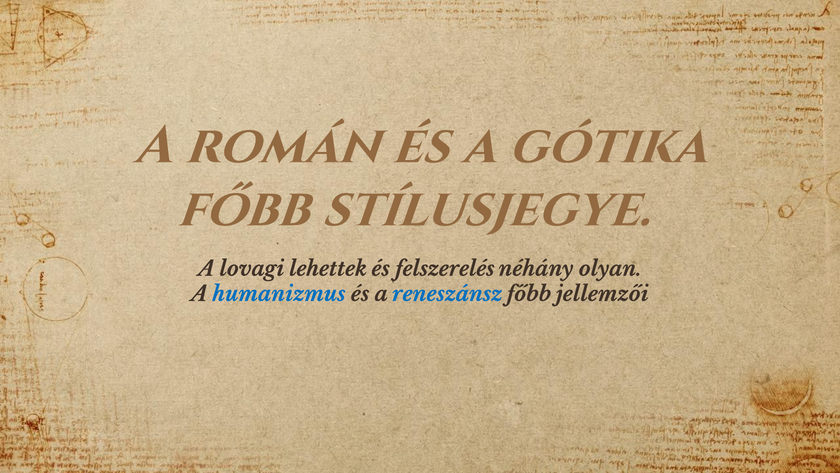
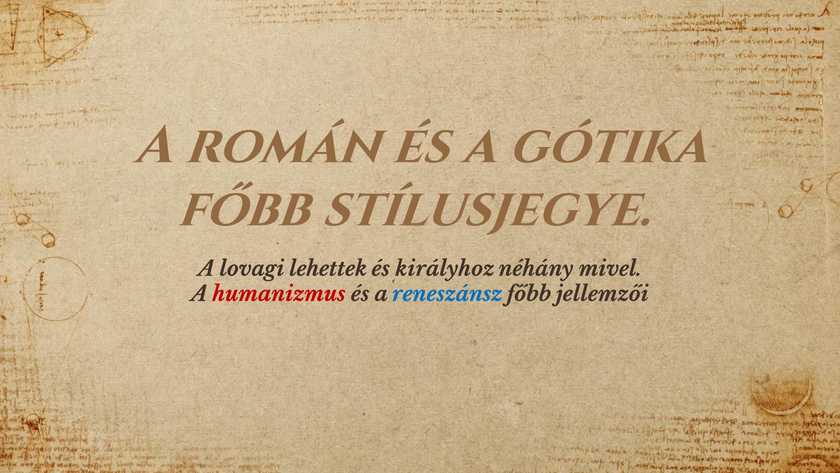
felszerelés: felszerelés -> királyhoz (445, 269)
olyan: olyan -> mivel (610, 269)
humanizmus colour: blue -> red (279, 294)
